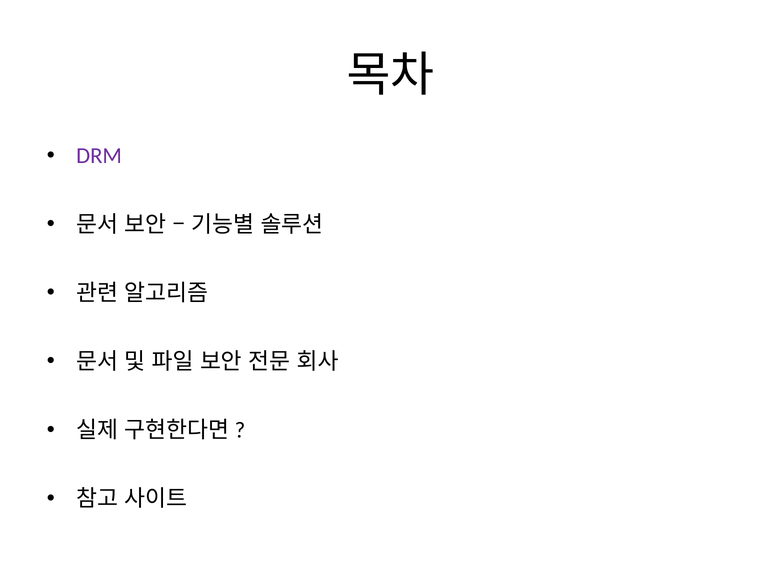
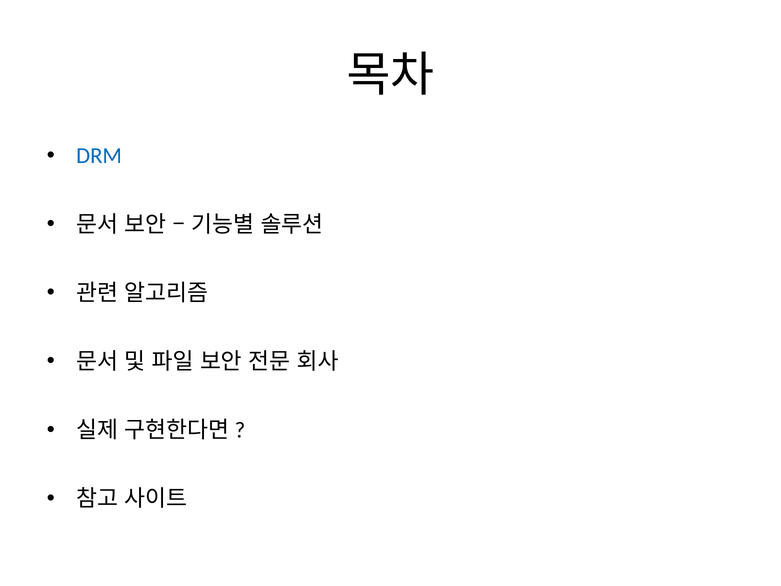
DRM colour: purple -> blue (99, 156)
